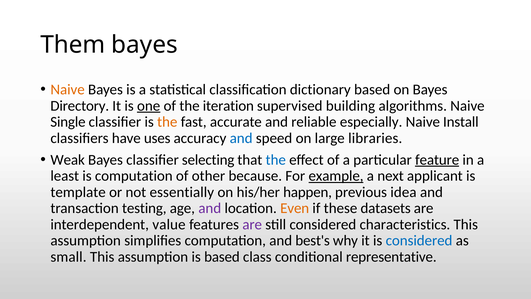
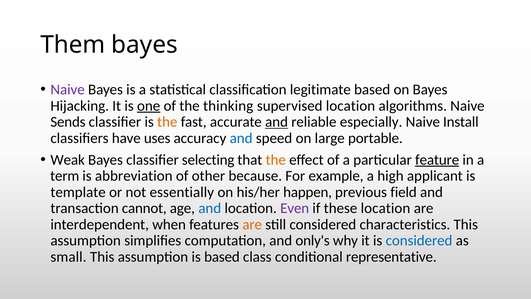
Naive colour: orange -> purple (68, 89)
dictionary: dictionary -> legitimate (320, 89)
Directory: Directory -> Hijacking (80, 106)
iteration: iteration -> thinking (228, 106)
supervised building: building -> location (351, 106)
Single: Single -> Sends (68, 122)
and underline: none -> present (277, 122)
libraries: libraries -> portable (375, 138)
the colour: blue -> orange (276, 160)
least: least -> term (65, 176)
is computation: computation -> abbreviation (134, 176)
example underline: present -> none (336, 176)
next: next -> high (390, 176)
idea: idea -> field (404, 192)
testing: testing -> cannot (144, 208)
and colour: purple -> blue (210, 208)
Even colour: orange -> purple (295, 208)
these datasets: datasets -> location (385, 208)
value: value -> when (169, 224)
are colour: purple -> orange (252, 224)
best's: best's -> only's (313, 240)
